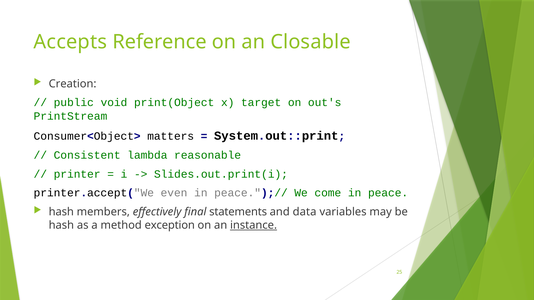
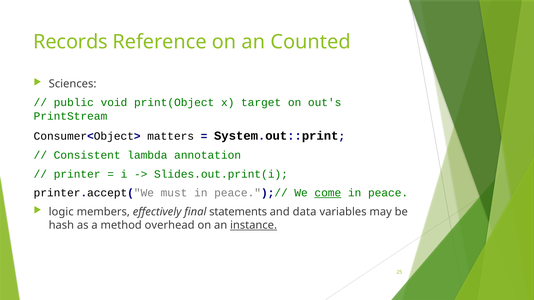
Accepts: Accepts -> Records (70, 42)
Closable: Closable -> Counted (311, 42)
Creation: Creation -> Sciences (73, 84)
reasonable: reasonable -> annotation (208, 155)
even: even -> must (174, 193)
come underline: none -> present (328, 193)
hash: hash -> logic (61, 212)
exception: exception -> overhead (170, 226)
